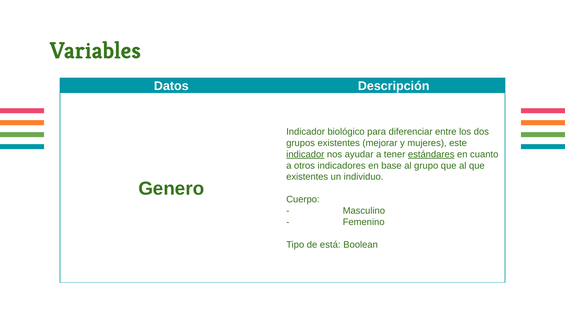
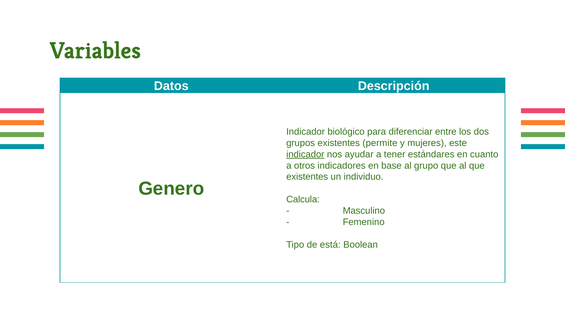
mejorar: mejorar -> permite (380, 143)
estándares underline: present -> none (431, 154)
Cuerpo: Cuerpo -> Calcula (303, 199)
